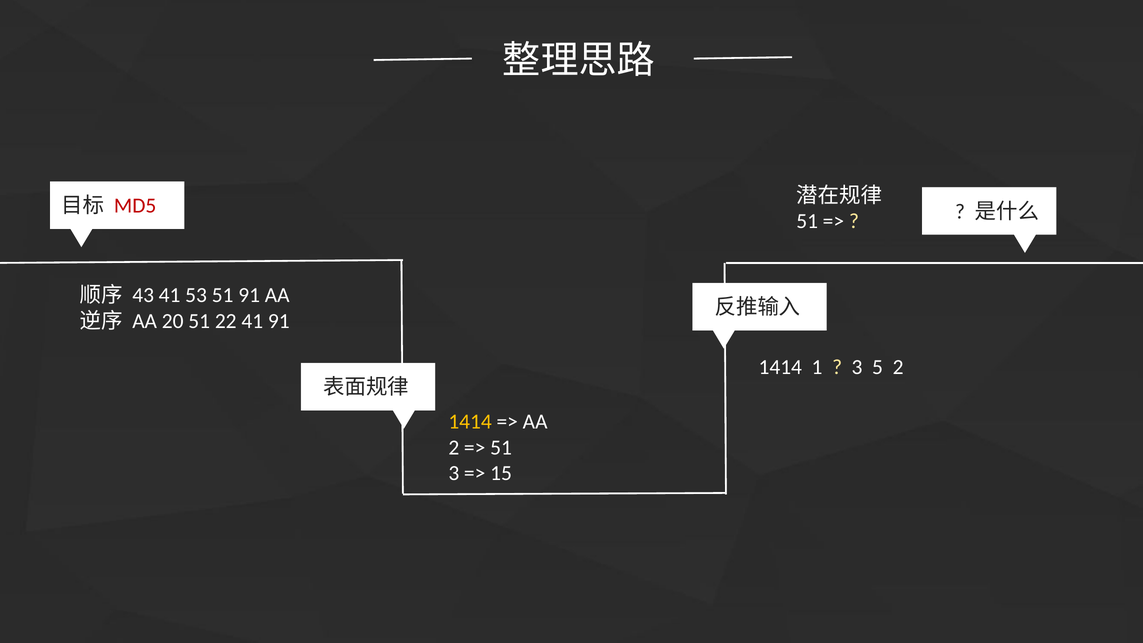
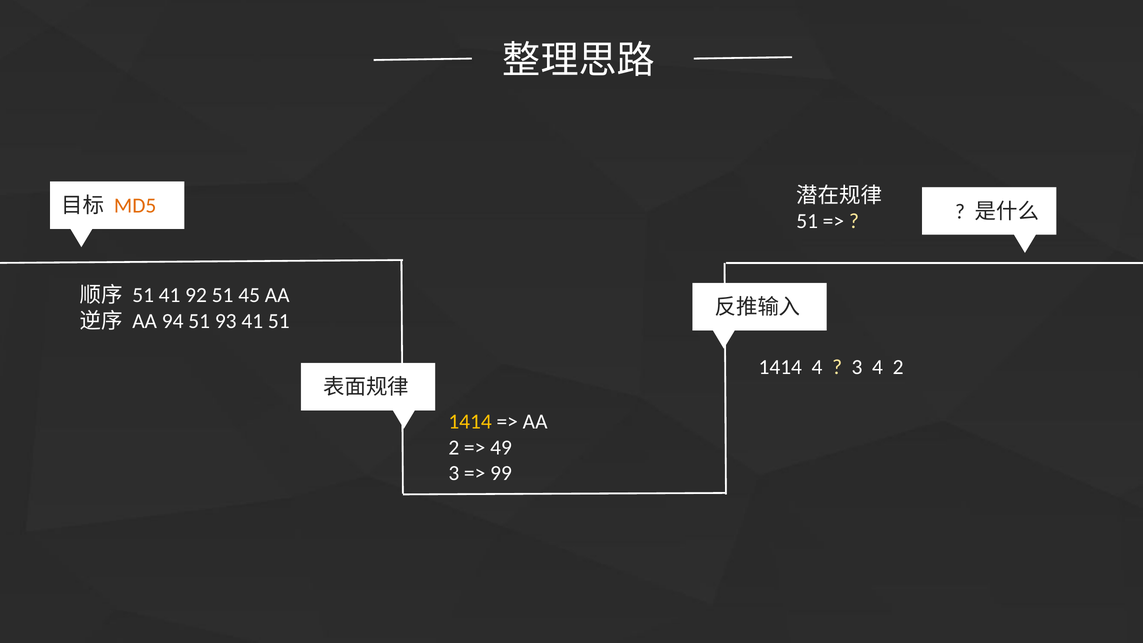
MD5 colour: red -> orange (135, 206)
43: 43 -> 51 (143, 295)
53: 53 -> 92 (196, 295)
51 91: 91 -> 45 (249, 295)
20: 20 -> 94 (173, 321)
22: 22 -> 93 (226, 321)
41 91: 91 -> 51 (279, 321)
1414 1: 1 -> 4 (817, 367)
3 5: 5 -> 4 (878, 367)
51: 51 -> 49 (501, 448)
15: 15 -> 99 (501, 473)
